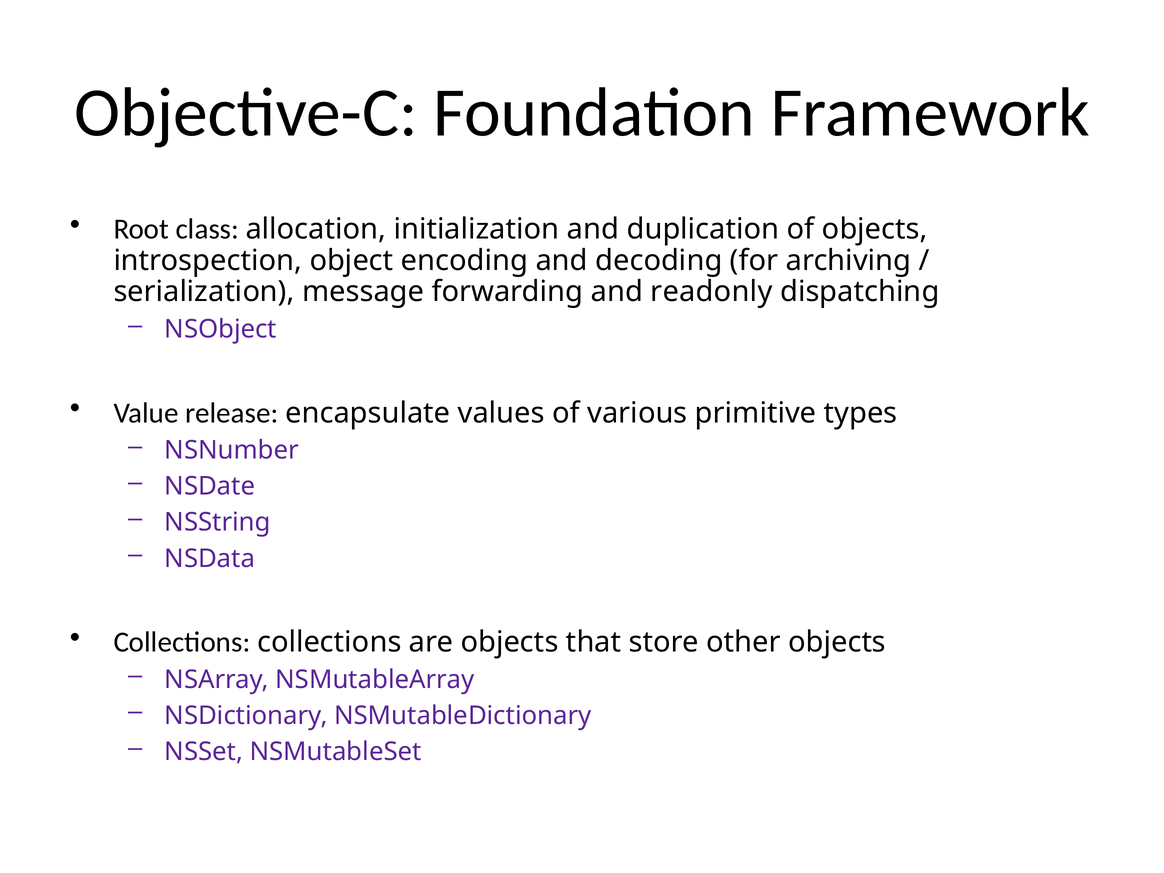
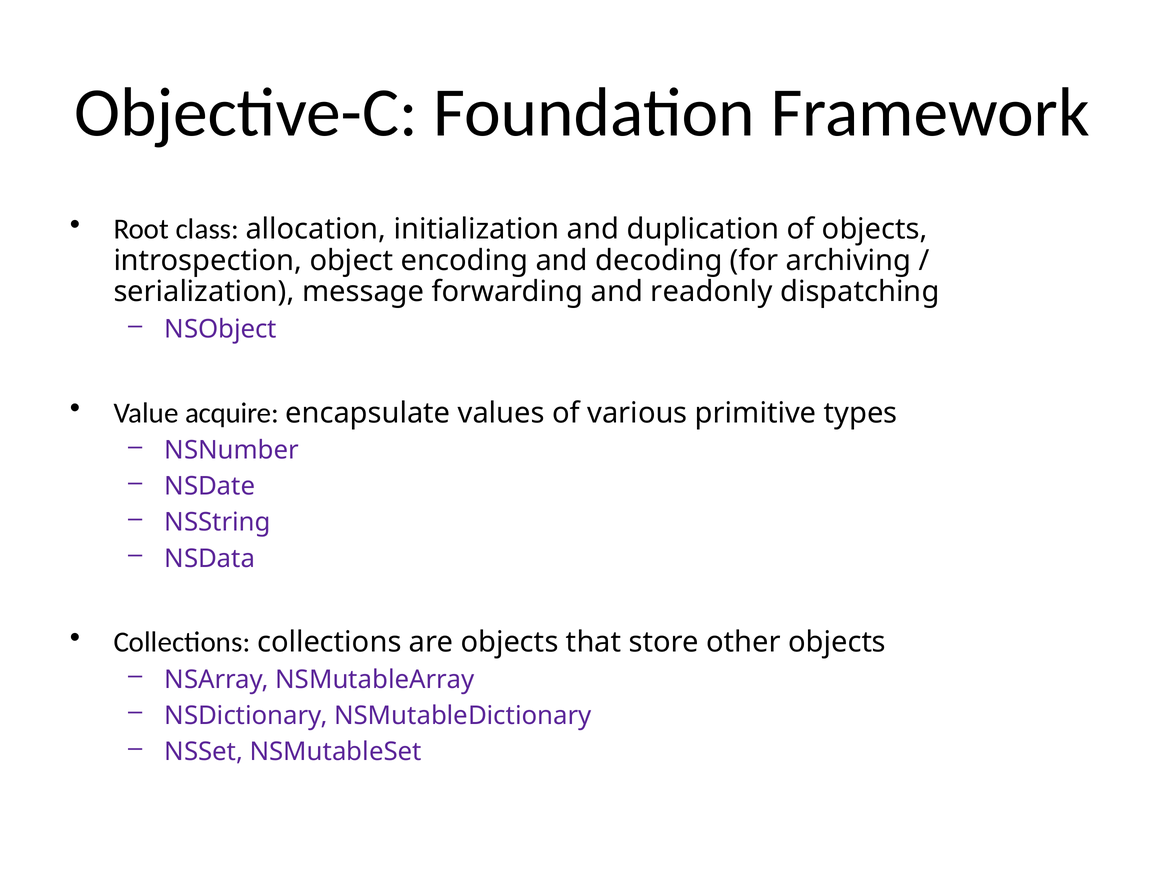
release: release -> acquire (232, 413)
